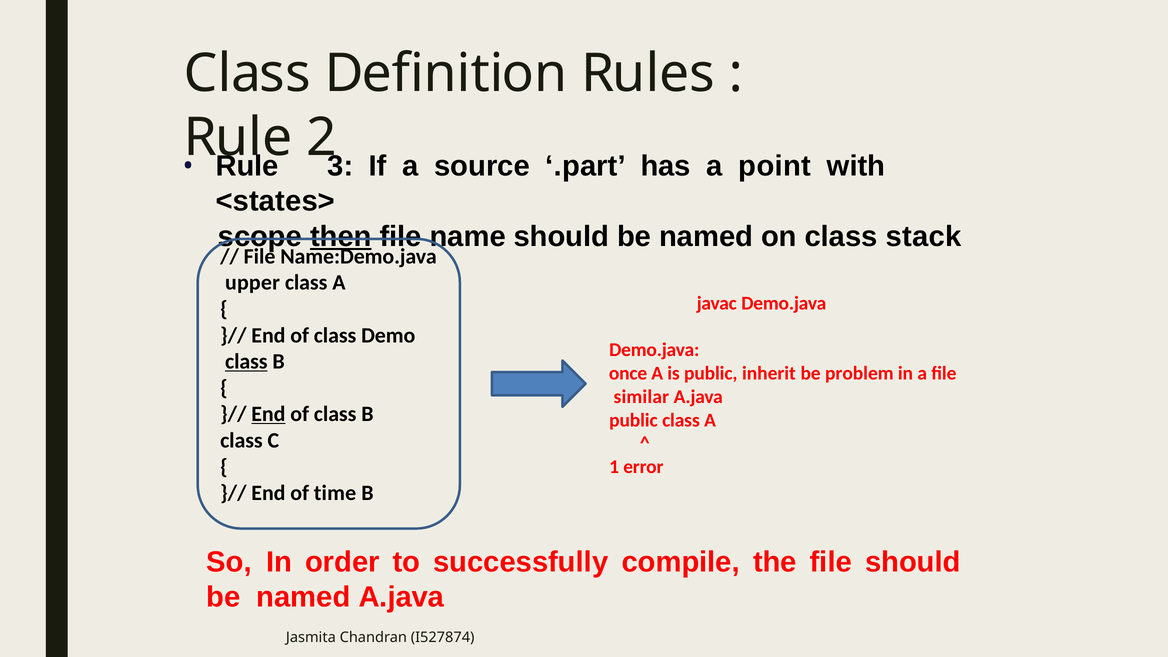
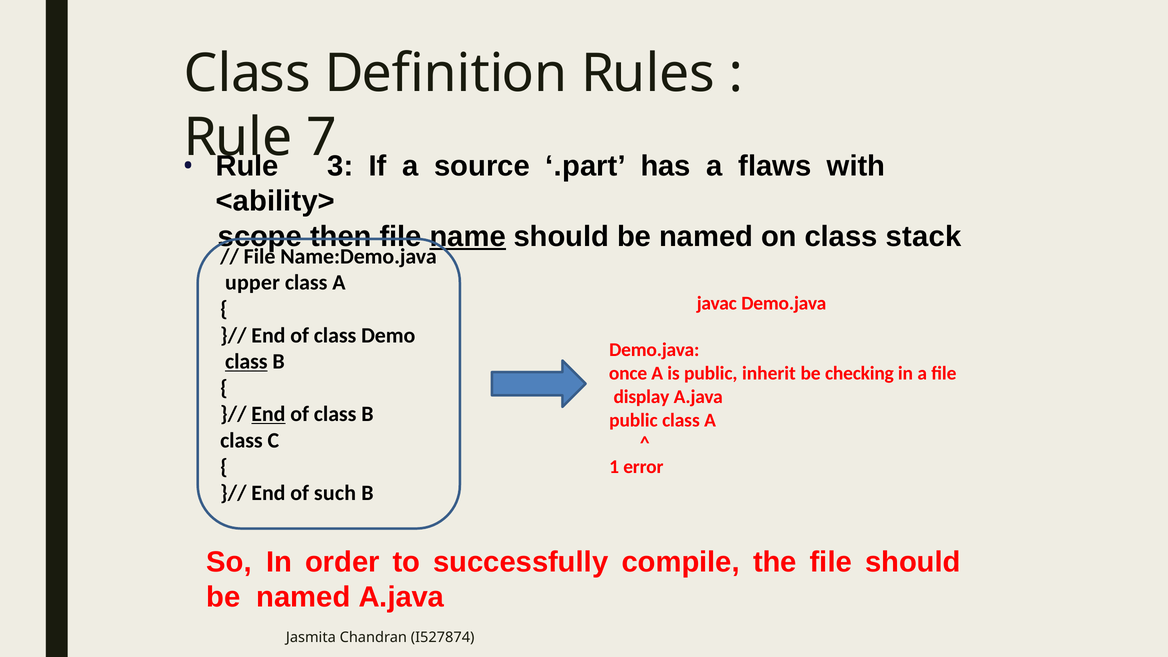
2: 2 -> 7 (321, 138)
point: point -> flaws (775, 166)
<states>: <states> -> <ability> (275, 201)
then underline: present -> none (341, 236)
name underline: none -> present (468, 236)
problem: problem -> checking (859, 373)
similar: similar -> display (642, 397)
time: time -> such (335, 493)
